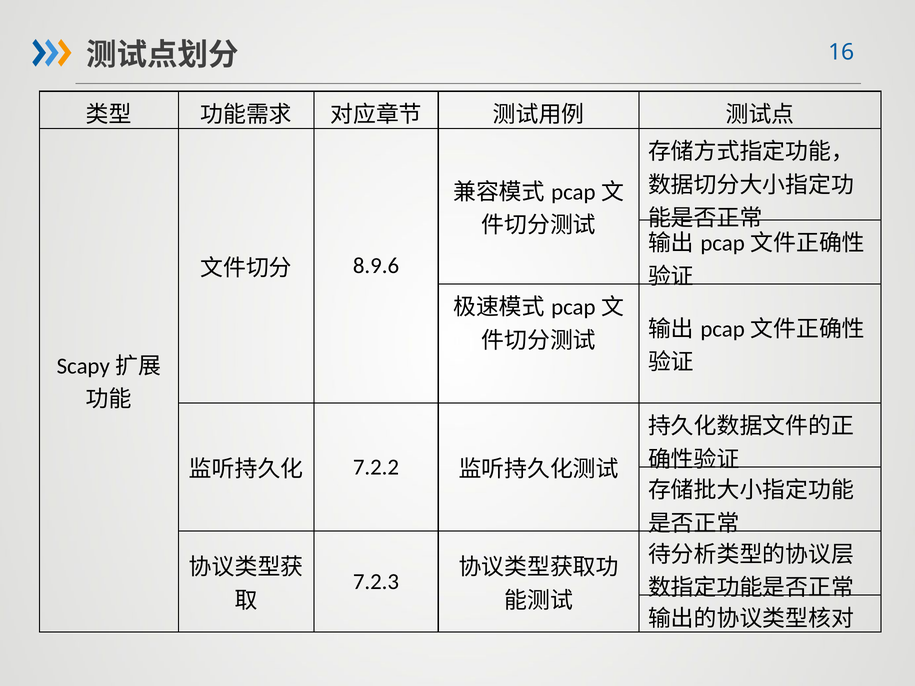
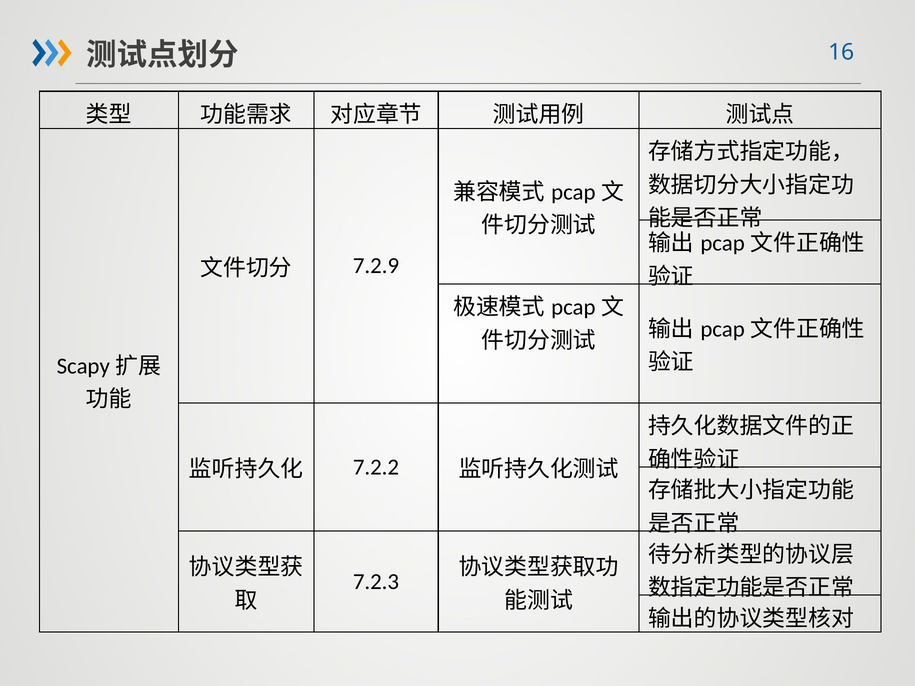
8.9.6: 8.9.6 -> 7.2.9 (376, 266)
